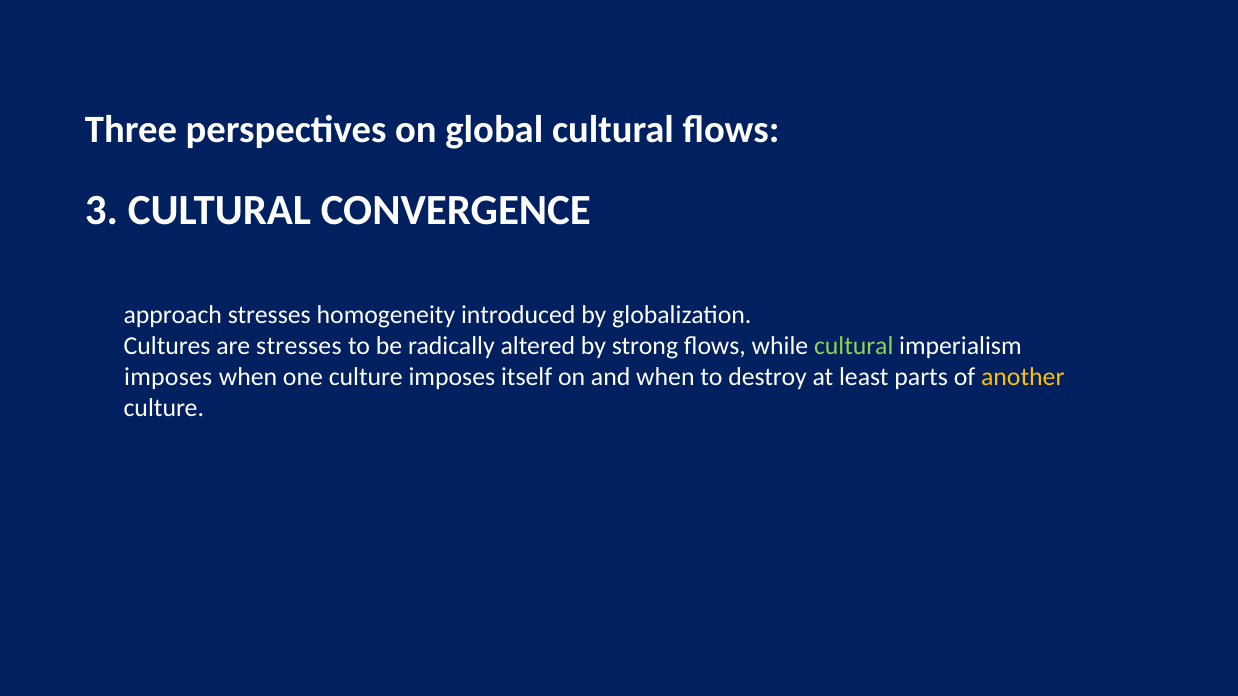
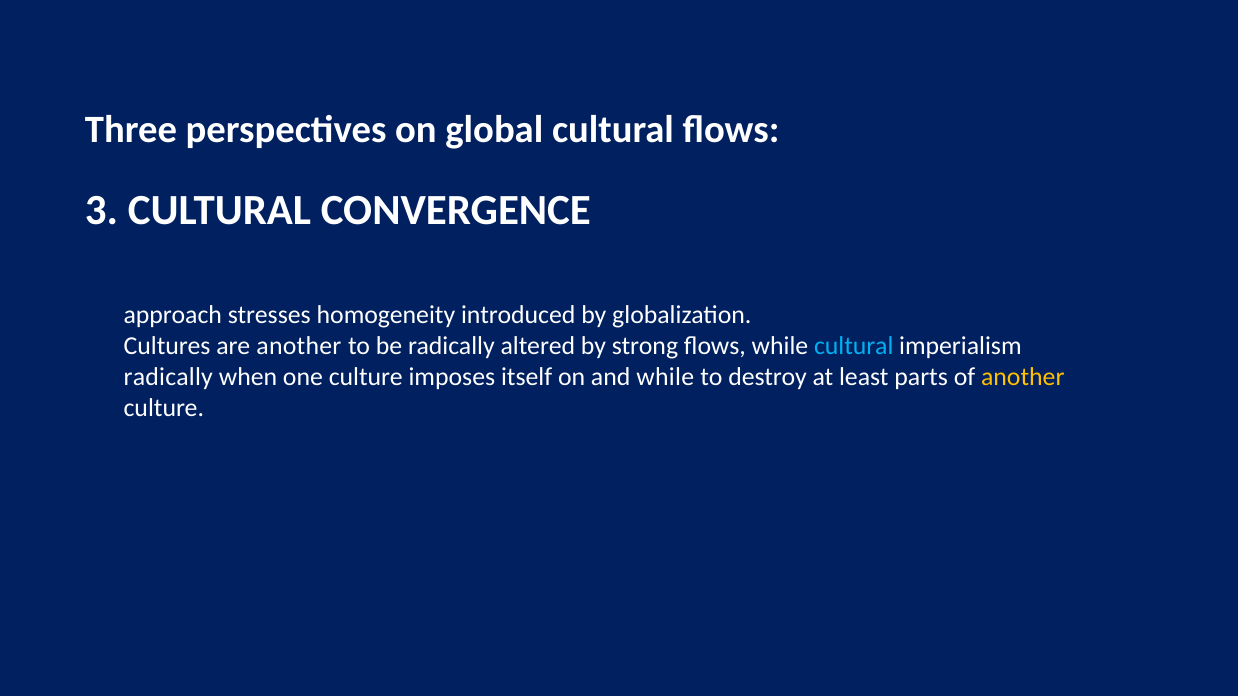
are stresses: stresses -> another (299, 346)
cultural colour: light green -> light blue (854, 346)
imposes: imposes -> radically (168, 377)
and when: when -> while (665, 377)
